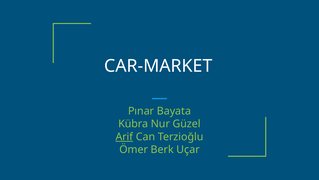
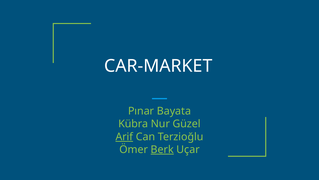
Berk underline: none -> present (162, 149)
